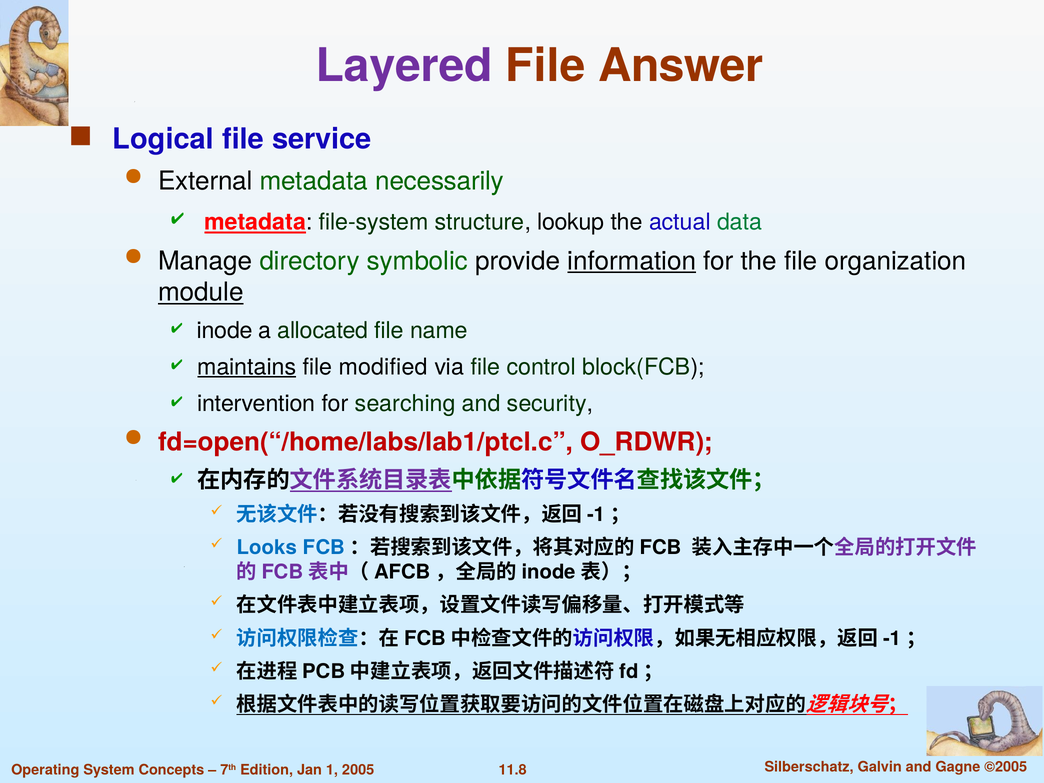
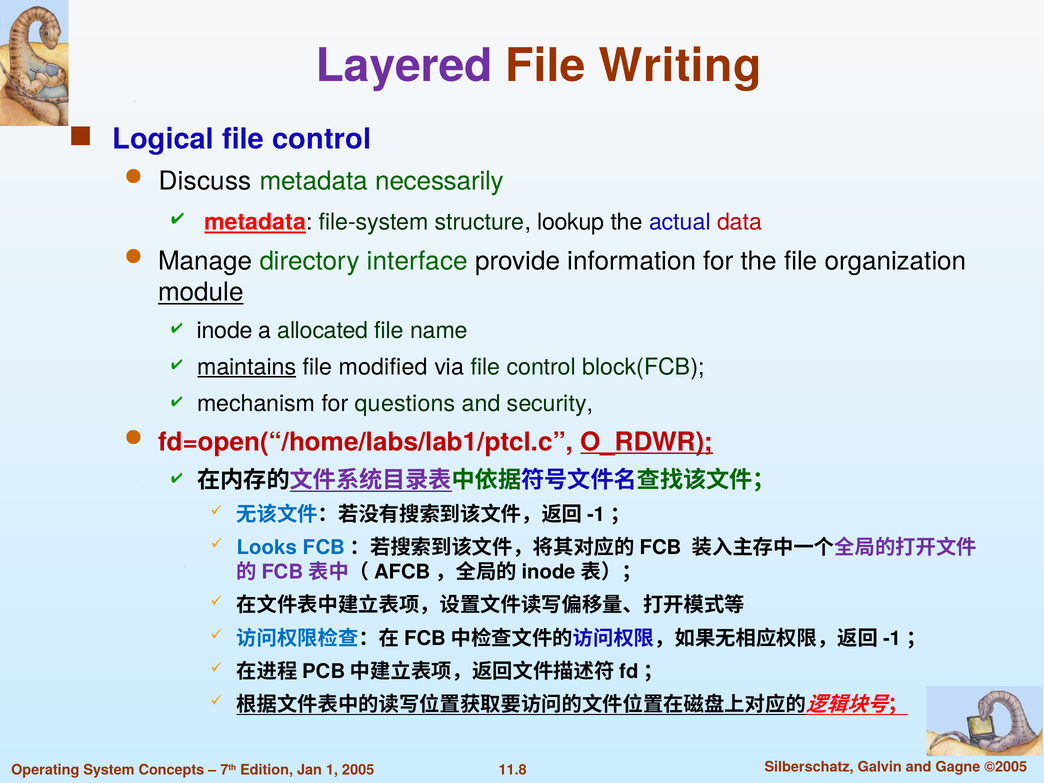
Answer: Answer -> Writing (680, 66)
Logical file service: service -> control (322, 139)
External: External -> Discuss (205, 181)
data colour: green -> red (740, 222)
symbolic: symbolic -> interface (417, 261)
information underline: present -> none (632, 261)
intervention: intervention -> mechanism (256, 403)
searching: searching -> questions (405, 403)
O_RDWR underline: none -> present (647, 442)
